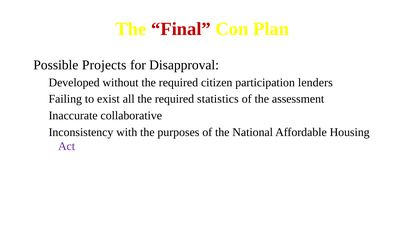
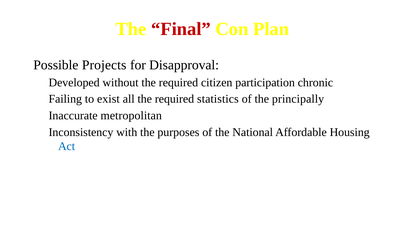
lenders: lenders -> chronic (315, 82)
assessment: assessment -> principally (298, 99)
collaborative: collaborative -> metropolitan (131, 116)
Act colour: purple -> blue (67, 146)
